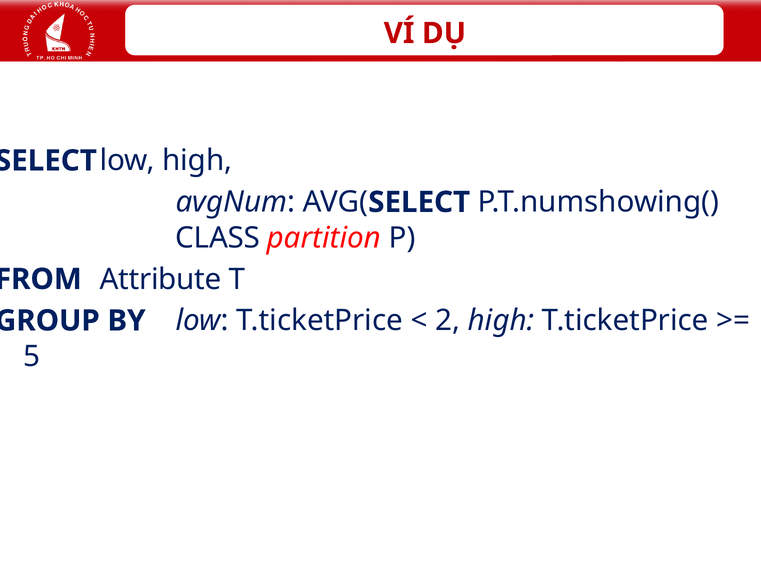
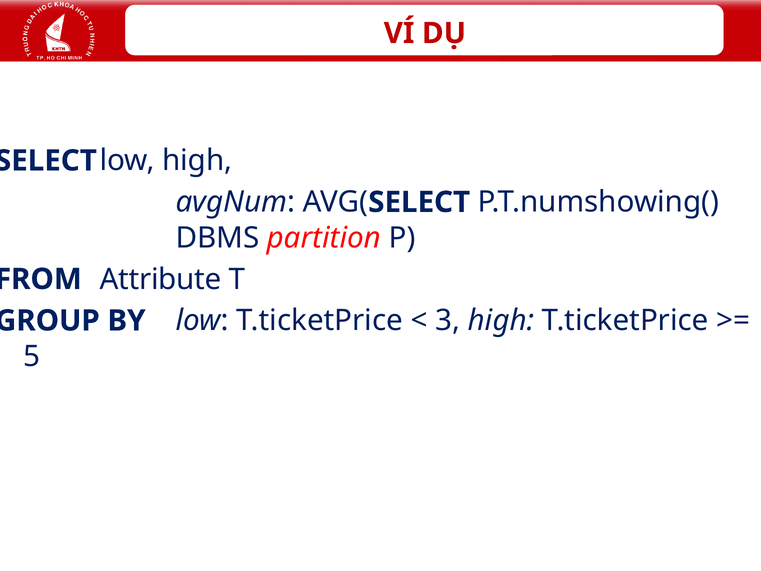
CLASS: CLASS -> DBMS (218, 238)
2: 2 -> 3 (448, 321)
